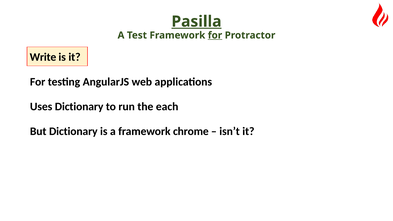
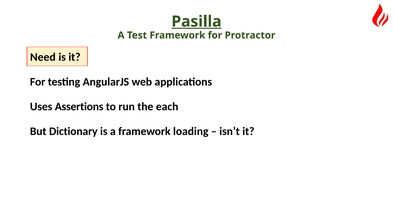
for underline: present -> none (215, 35)
Write: Write -> Need (43, 57)
Uses Dictionary: Dictionary -> Assertions (79, 107)
chrome: chrome -> loading (191, 131)
